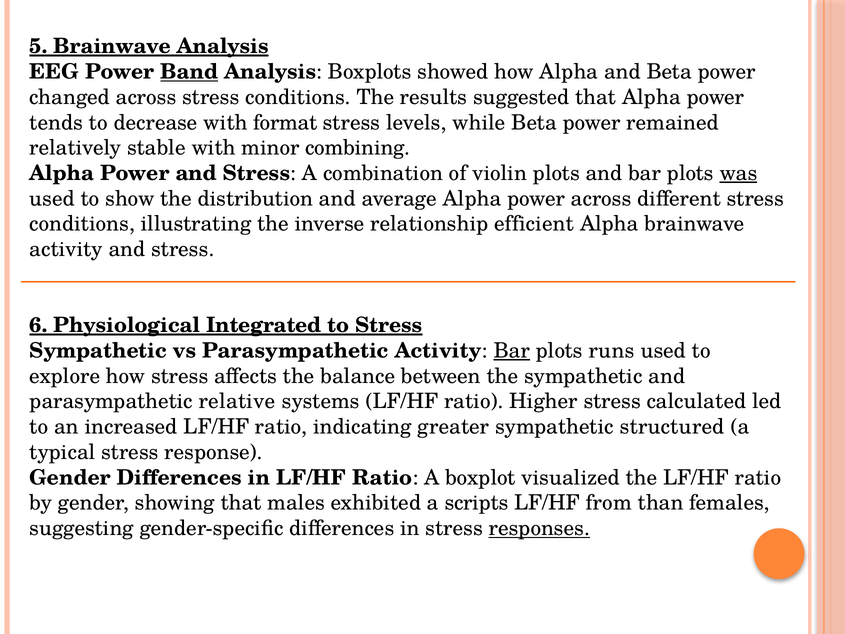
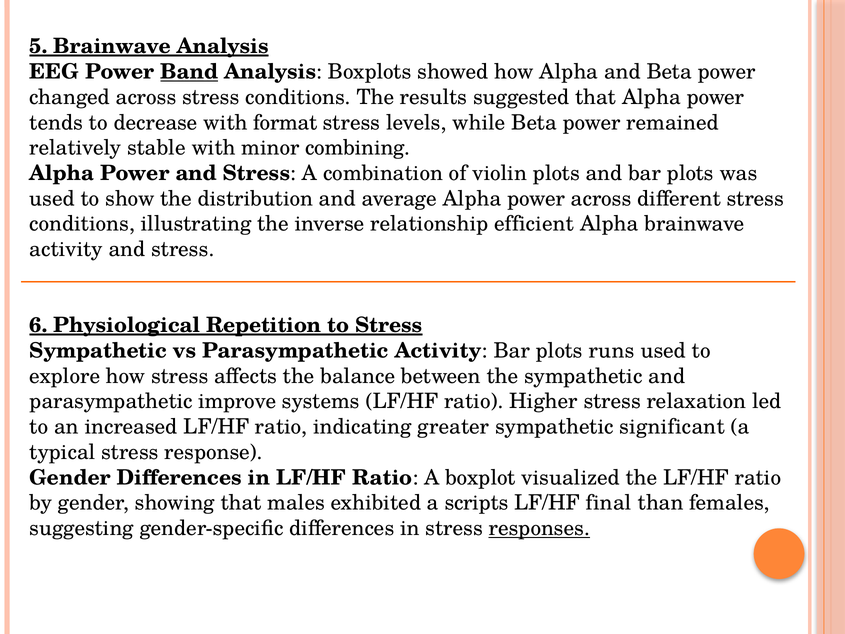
was underline: present -> none (738, 173)
Integrated: Integrated -> Repetition (264, 325)
Bar underline: present -> none (512, 351)
relative: relative -> improve (237, 401)
calculated: calculated -> relaxation (696, 401)
structured: structured -> significant (672, 427)
from: from -> final (609, 503)
